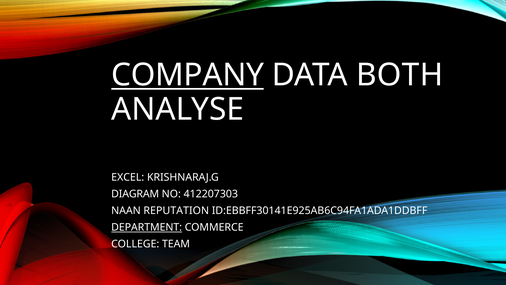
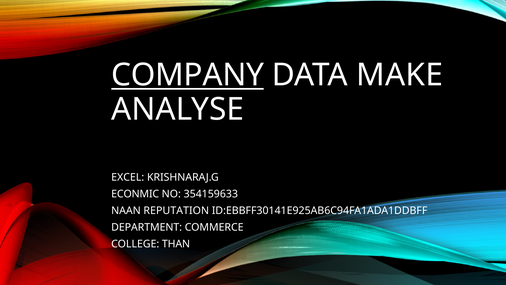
BOTH: BOTH -> MAKE (400, 75)
DIAGRAM: DIAGRAM -> ECONMIC (135, 194)
412207303: 412207303 -> 354159633 (211, 194)
DEPARTMENT underline: present -> none (147, 227)
TEAM: TEAM -> THAN (176, 244)
